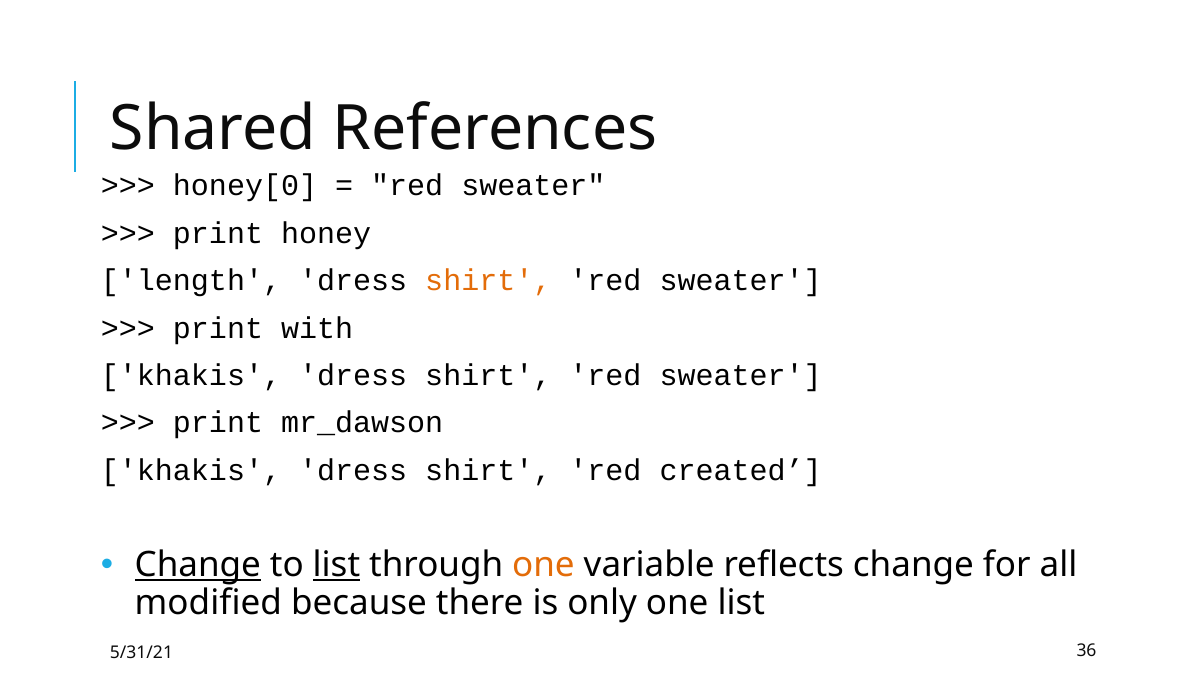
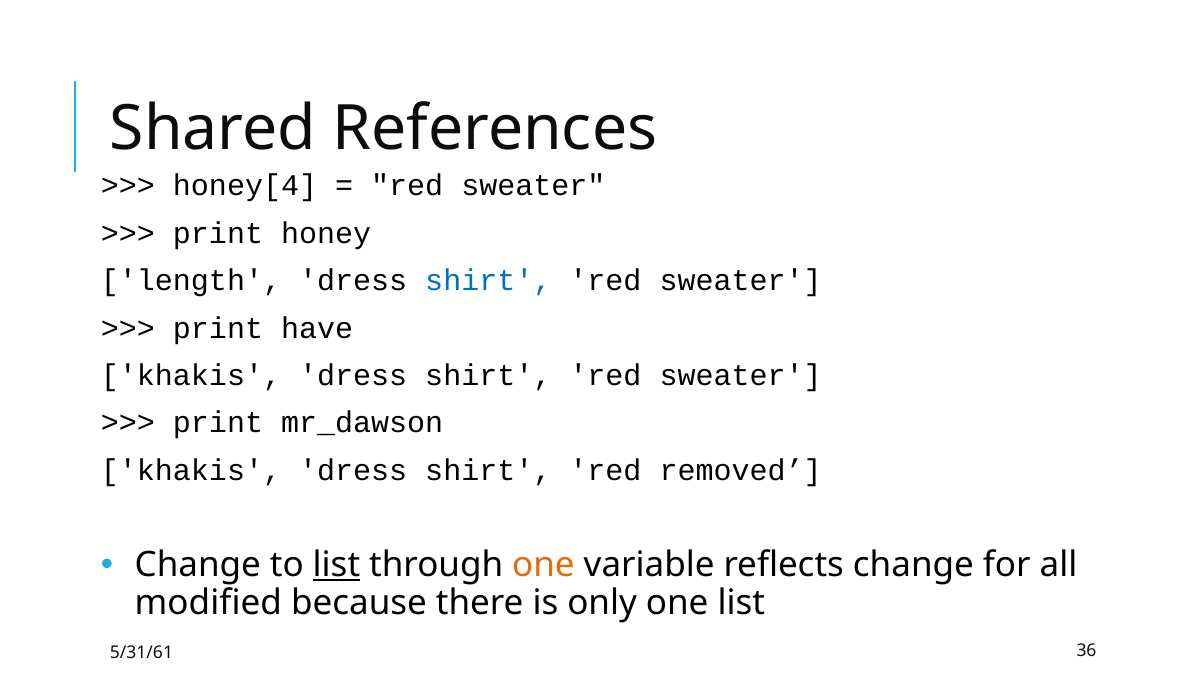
honey[0: honey[0 -> honey[4 (245, 186)
shirt colour: orange -> blue (488, 281)
with: with -> have (317, 328)
created: created -> removed (741, 470)
Change underline: present -> none (198, 565)
5/31/21: 5/31/21 -> 5/31/61 (141, 652)
